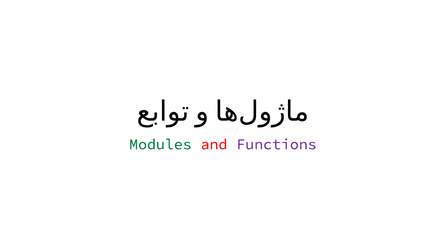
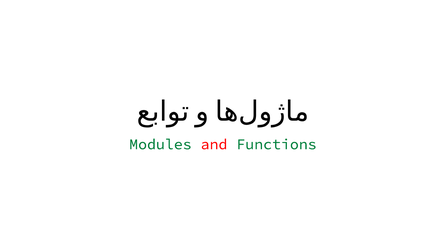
Functions colour: purple -> green (277, 144)
